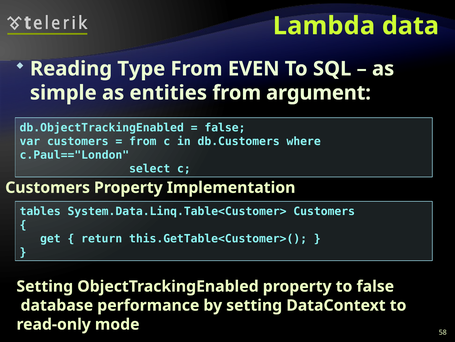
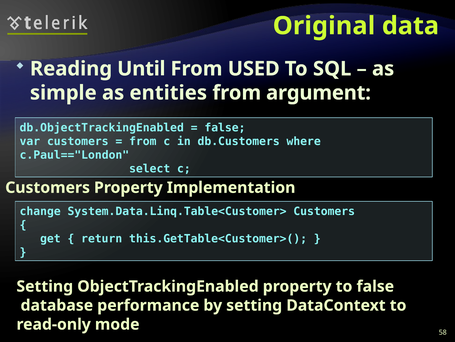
Lambda: Lambda -> Original (324, 26)
Type: Type -> Until (141, 69)
EVEN: EVEN -> USED (254, 69)
tables: tables -> change (40, 211)
